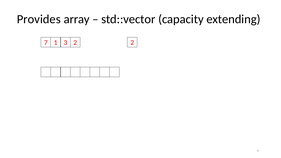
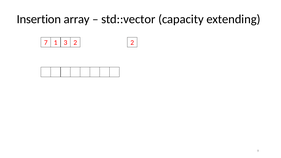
Provides: Provides -> Insertion (39, 19)
